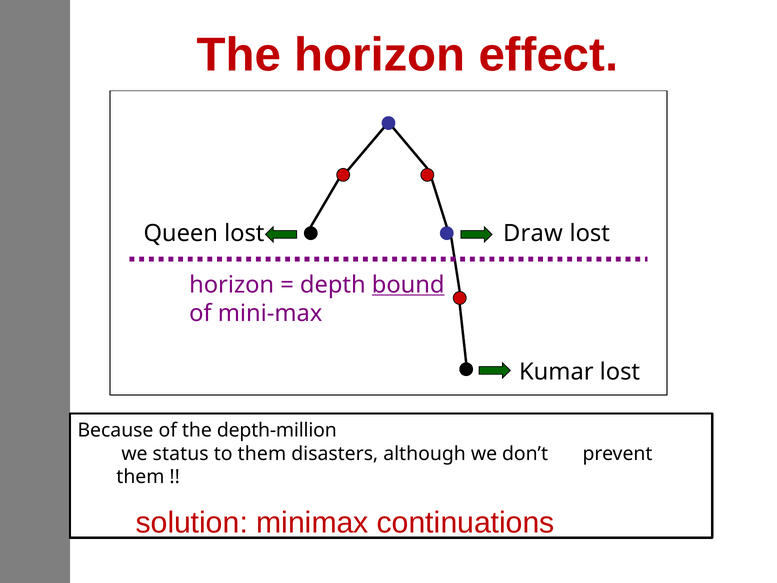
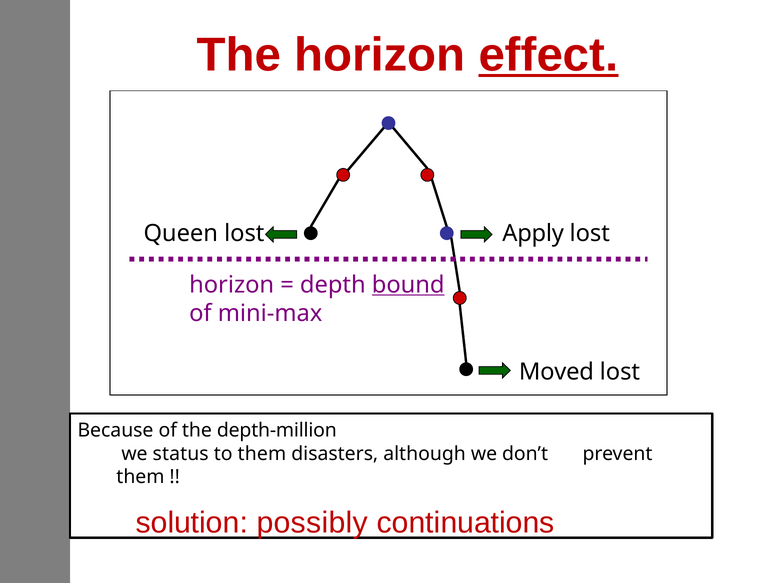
effect underline: none -> present (548, 55)
Draw: Draw -> Apply (533, 233)
Kumar: Kumar -> Moved (556, 372)
minimax: minimax -> possibly (312, 522)
